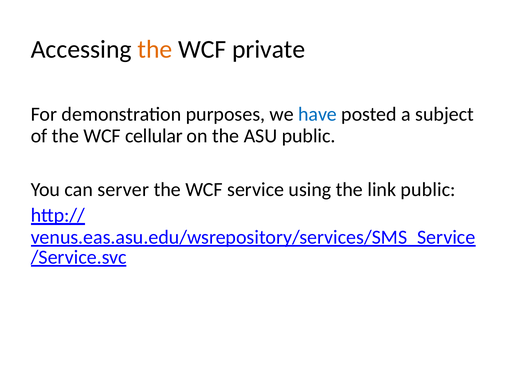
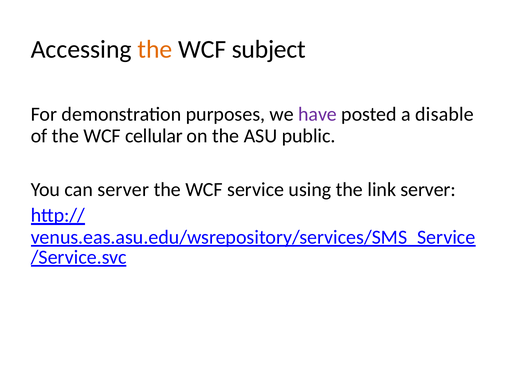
private: private -> subject (269, 49)
have colour: blue -> purple (318, 114)
subject: subject -> disable (445, 114)
link public: public -> server (428, 190)
